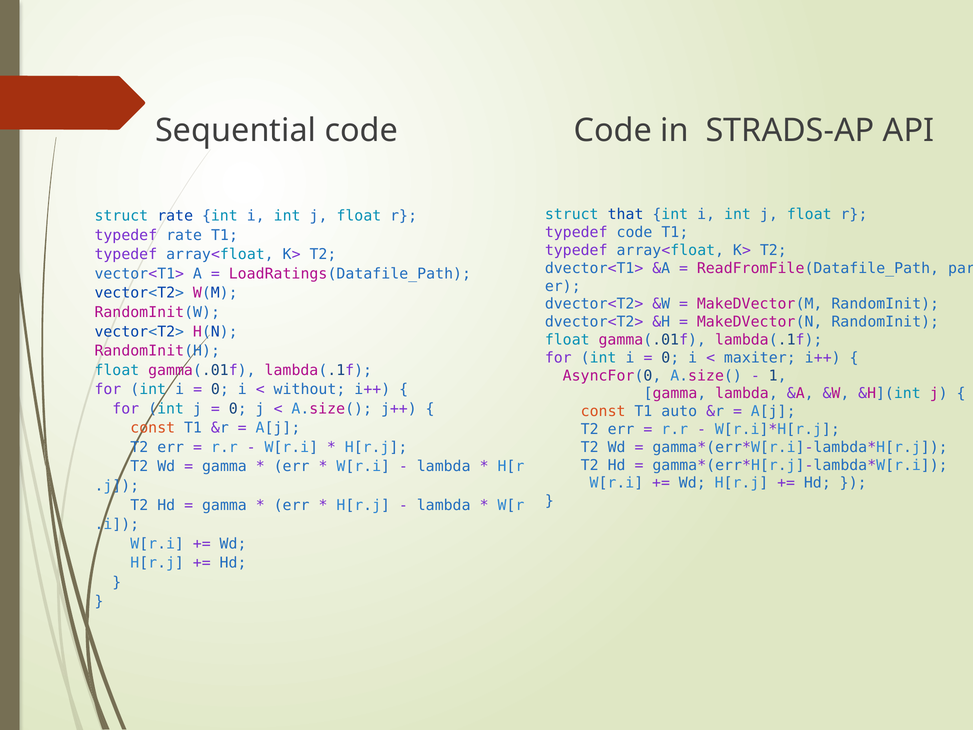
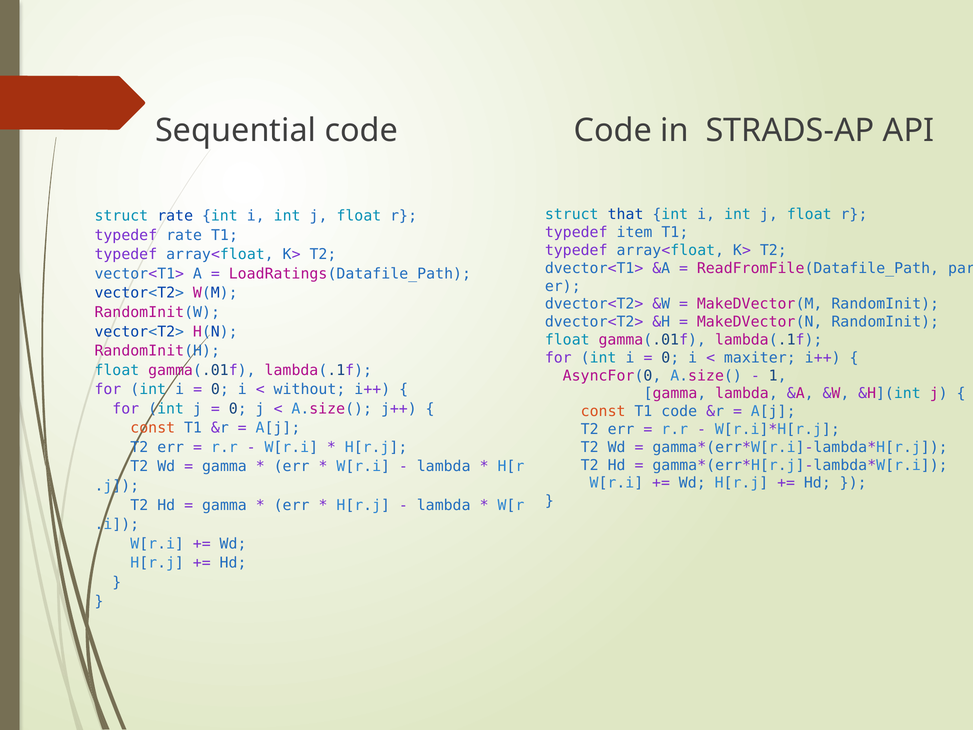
typedef code: code -> item (634, 232)
T1 auto: auto -> code (679, 411)
